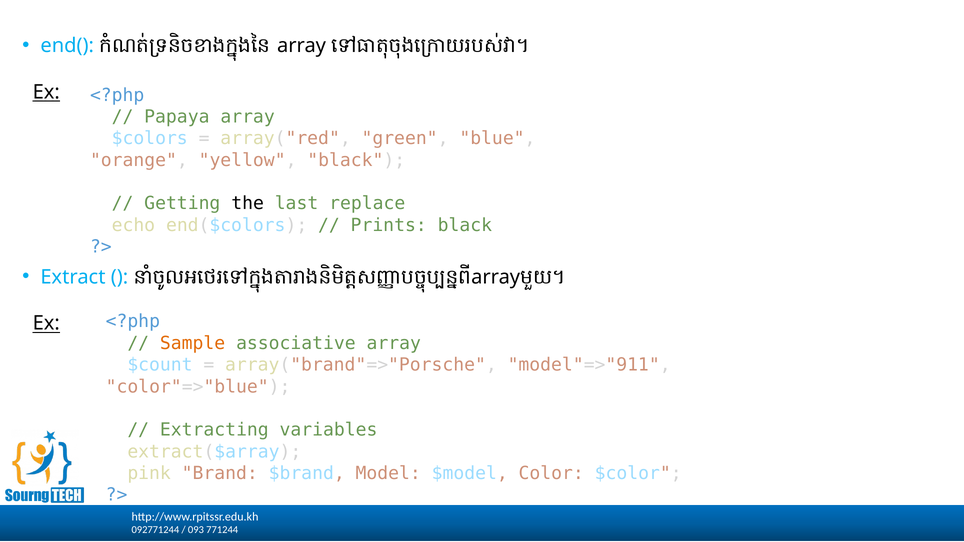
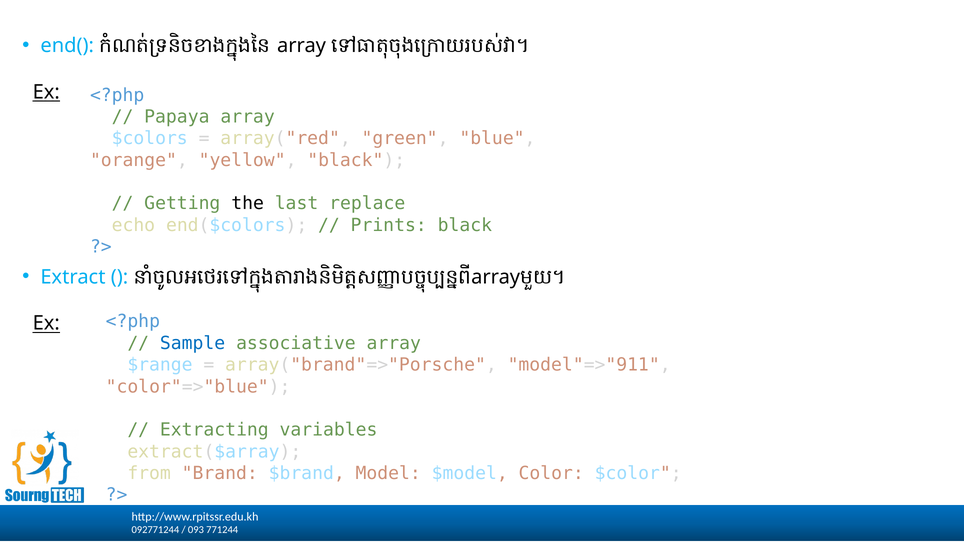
Sample colour: orange -> blue (193, 343)
$count: $count -> $range (160, 365)
pink: pink -> from (149, 473)
